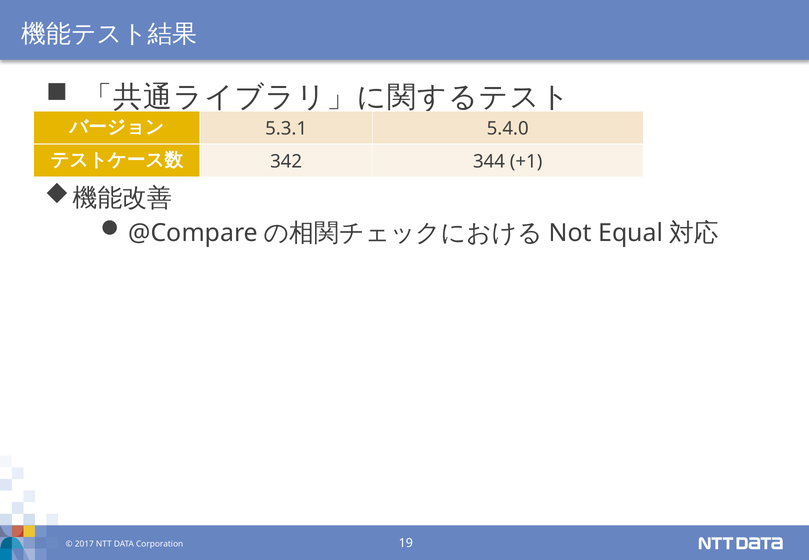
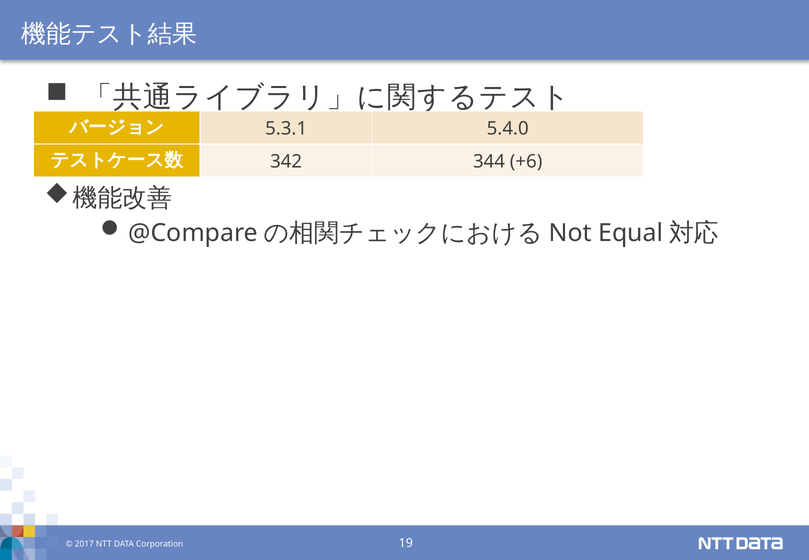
+1: +1 -> +6 (526, 162)
